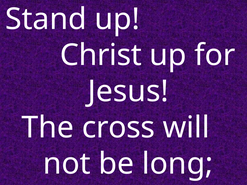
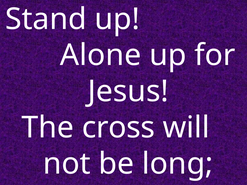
Christ: Christ -> Alone (101, 55)
